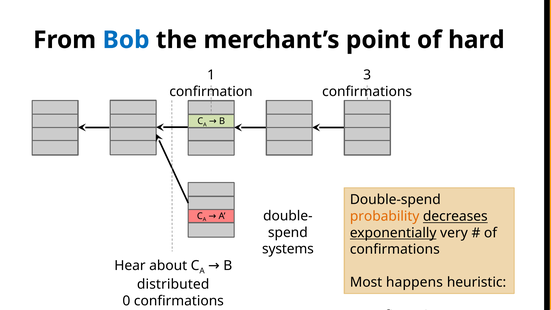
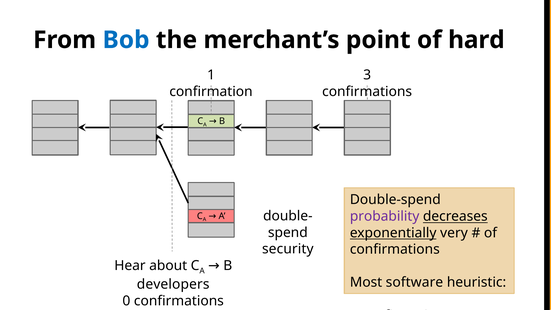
probability colour: orange -> purple (385, 216)
systems: systems -> security (288, 249)
happens: happens -> software (414, 282)
distributed: distributed -> developers (173, 284)
